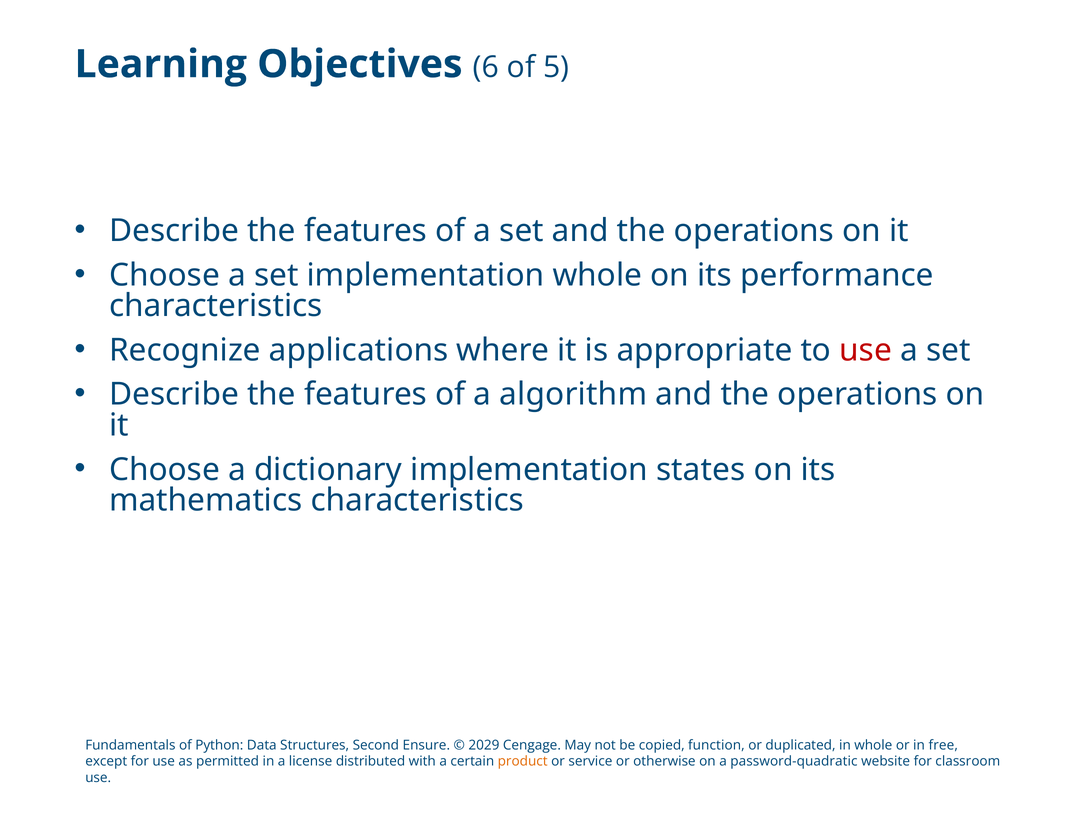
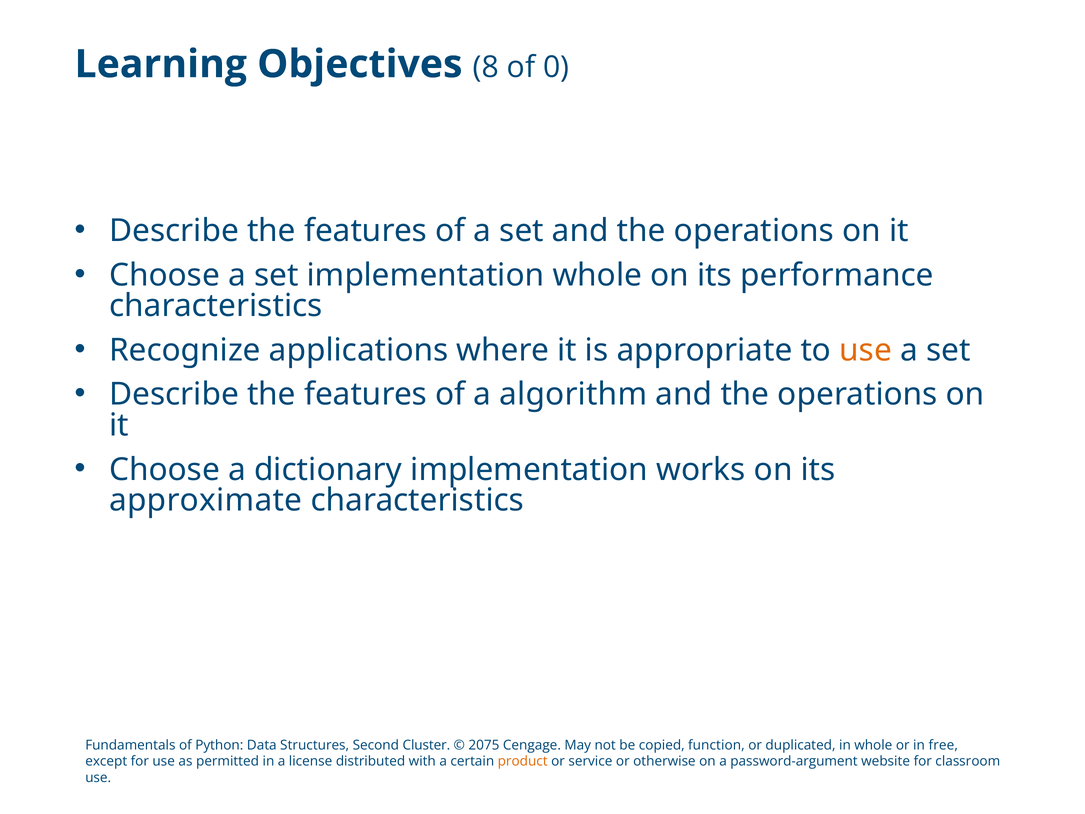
6: 6 -> 8 (486, 67)
5: 5 -> 0 (556, 67)
use colour: red -> orange (866, 350)
states: states -> works (701, 469)
mathematics: mathematics -> approximate (206, 500)
Ensure: Ensure -> Cluster (426, 745)
2029: 2029 -> 2075 (484, 745)
password-quadratic: password-quadratic -> password-argument (794, 761)
